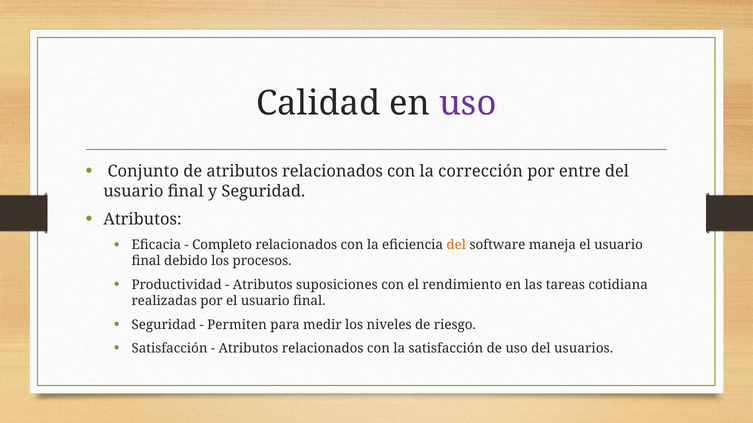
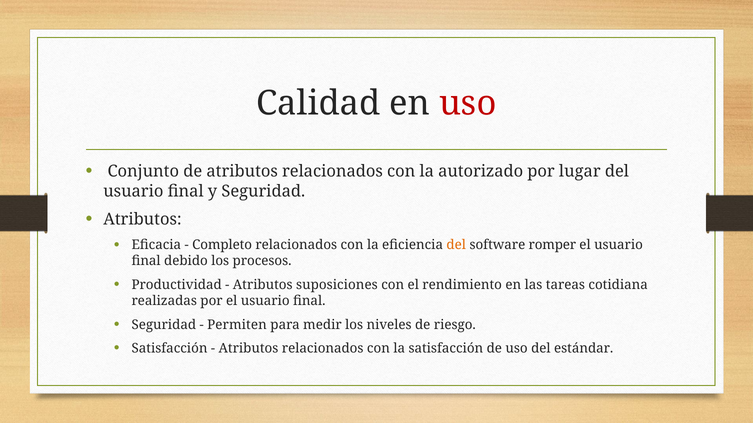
uso colour: purple -> red (468, 103)
corrección: corrección -> autorizado (481, 172)
entre: entre -> lugar (580, 172)
maneja: maneja -> romper (552, 245)
usuarios: usuarios -> estándar (584, 349)
